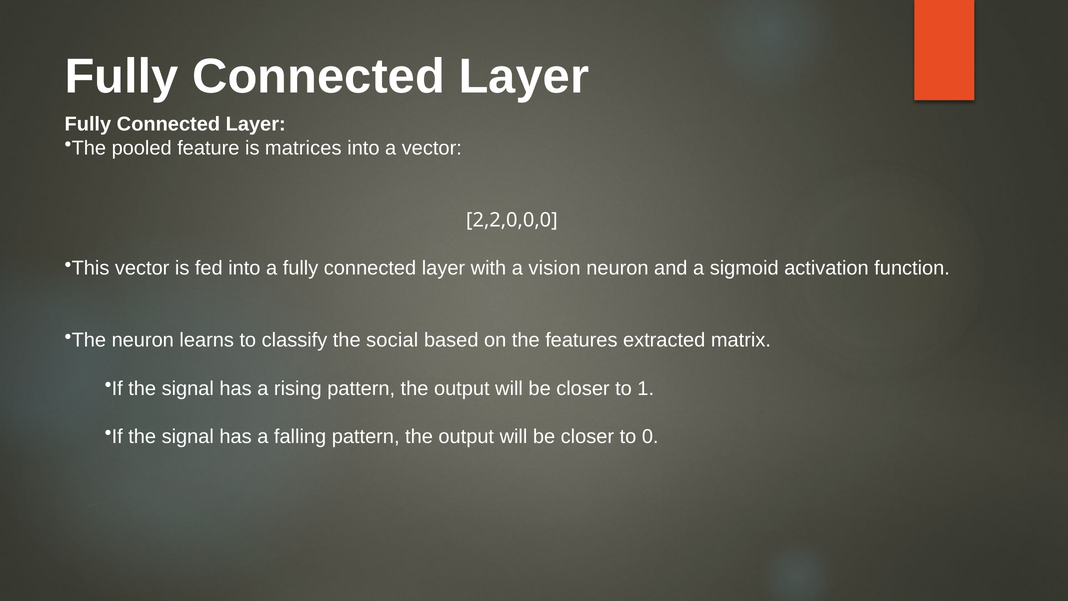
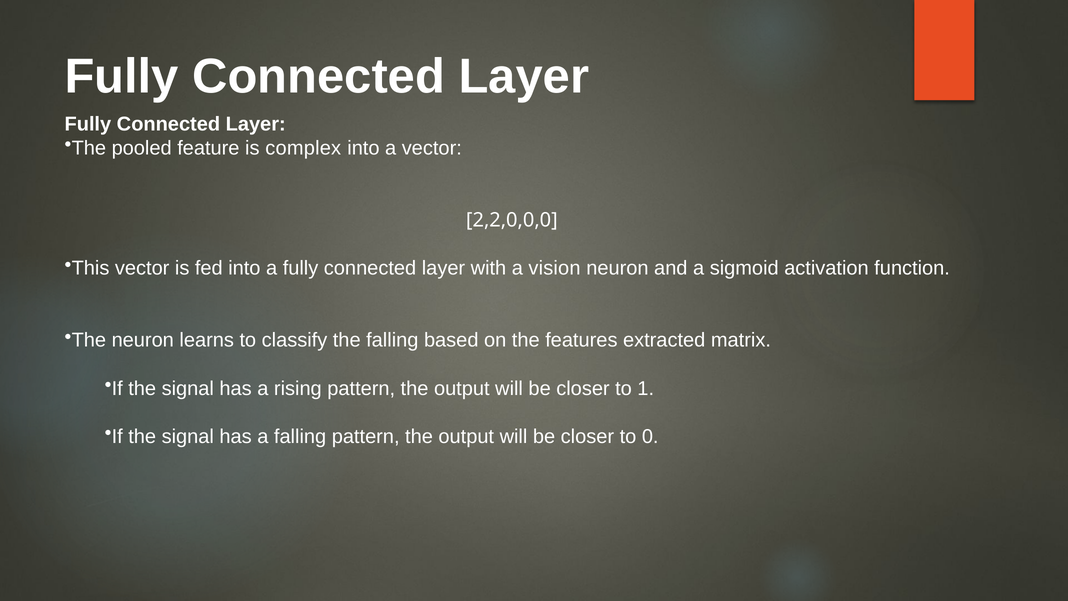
matrices: matrices -> complex (303, 148)
the social: social -> falling (392, 340)
